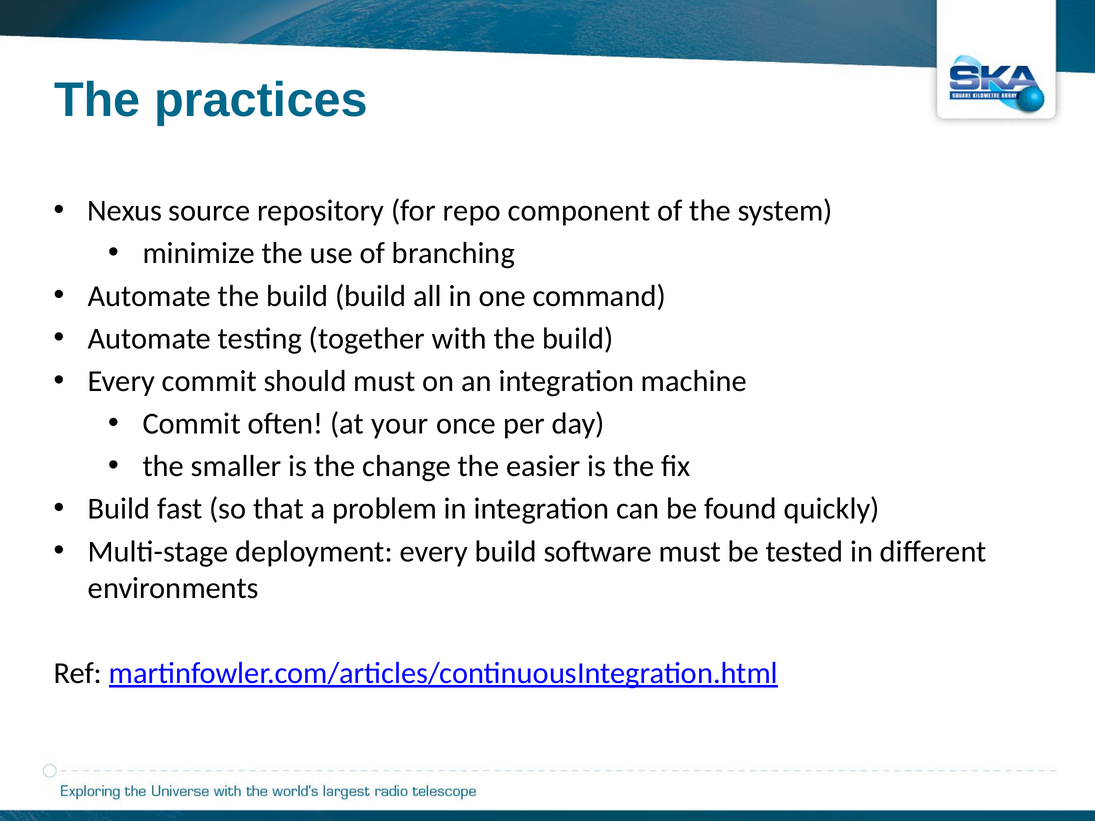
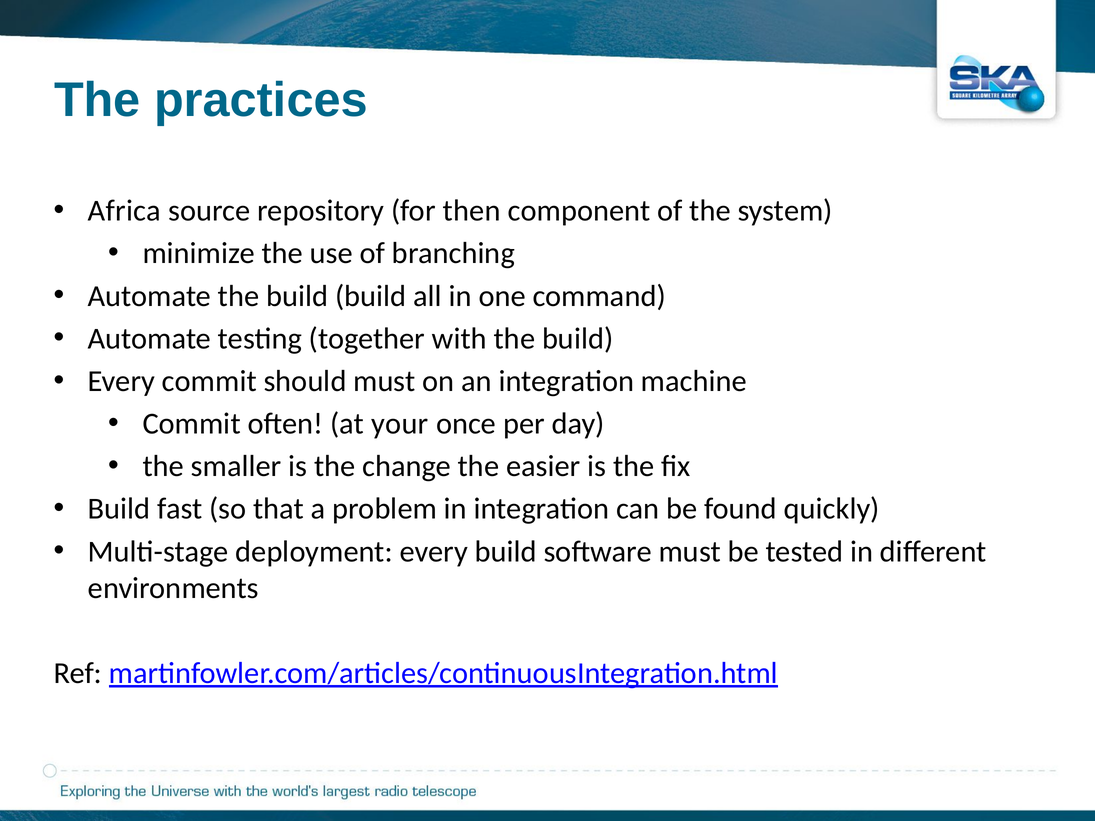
Nexus: Nexus -> Africa (124, 211)
repo: repo -> then (472, 211)
